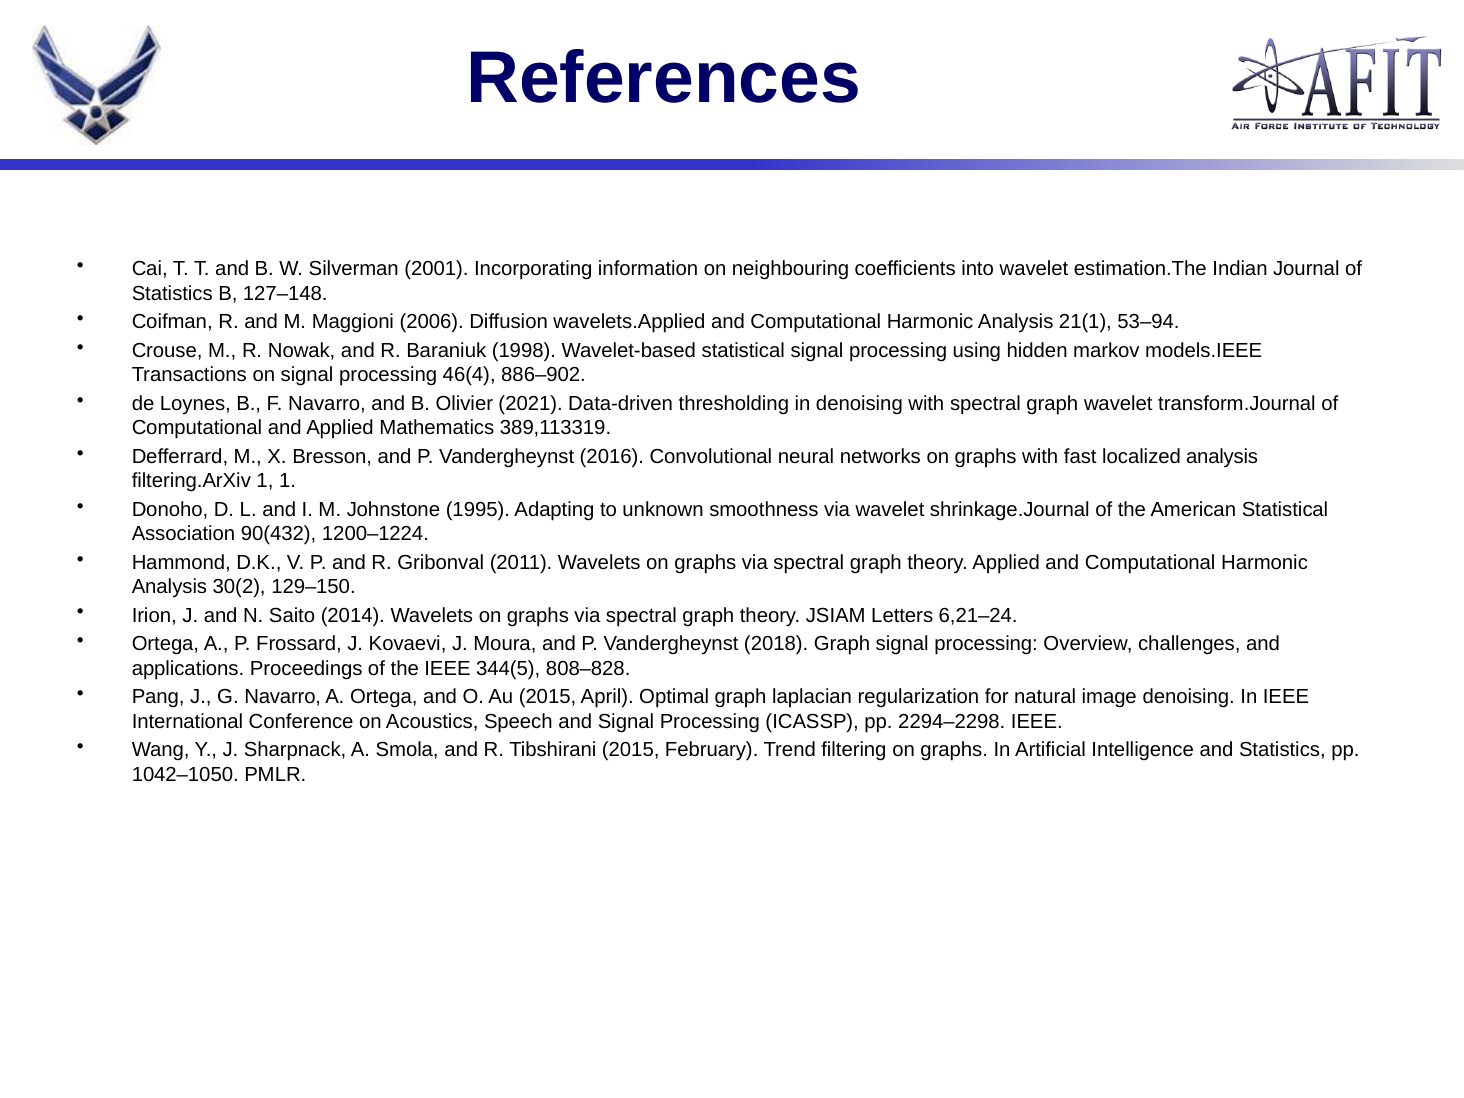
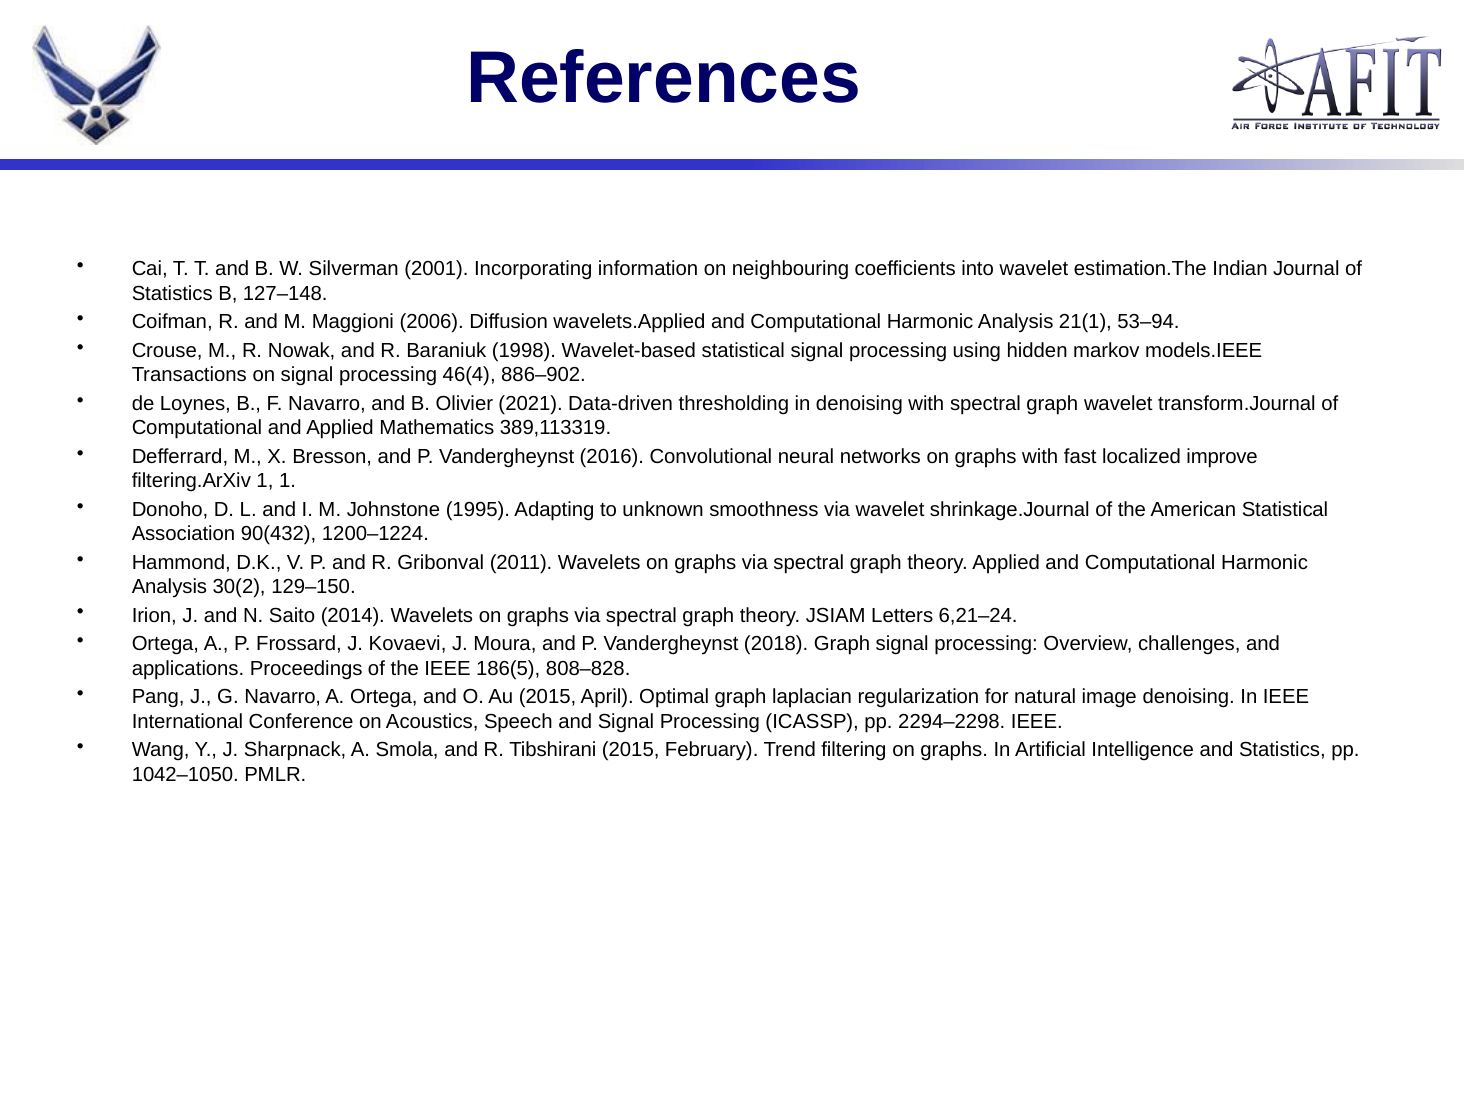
localized analysis: analysis -> improve (1222, 457)
344(5: 344(5 -> 186(5 (508, 669)
